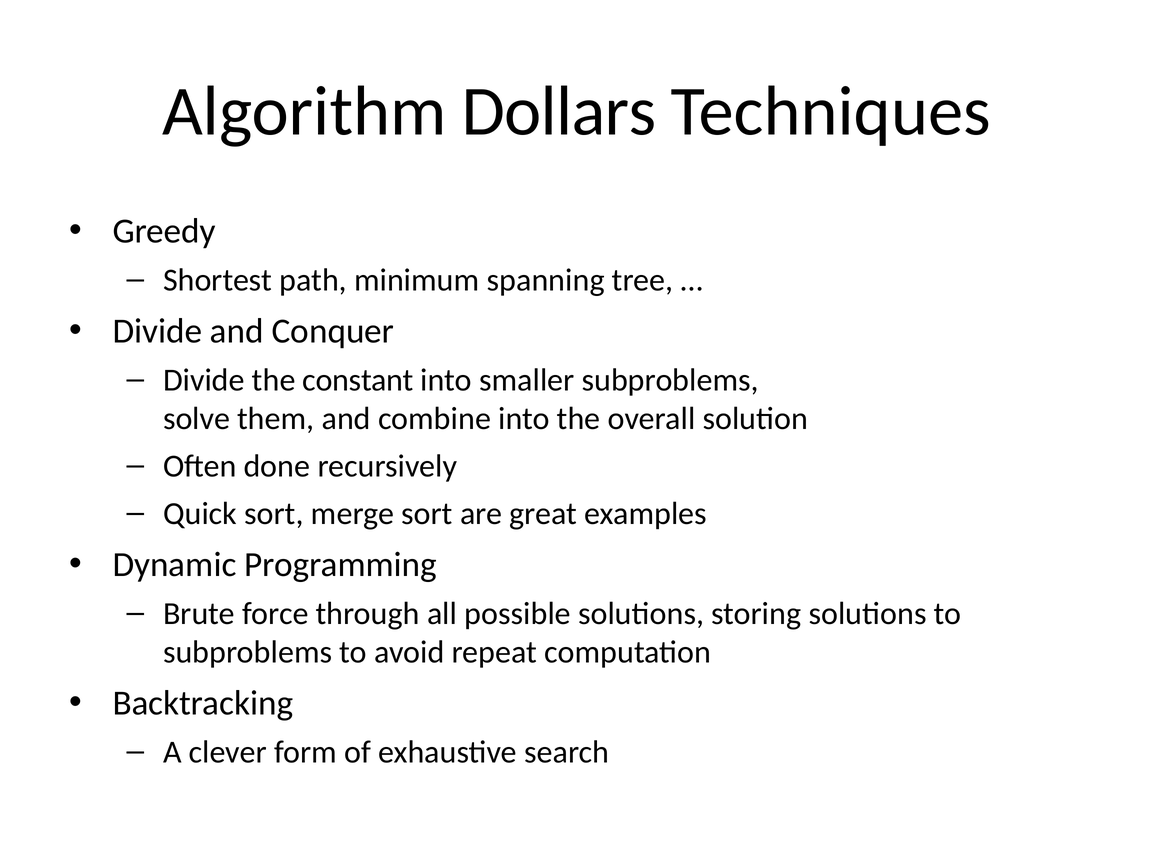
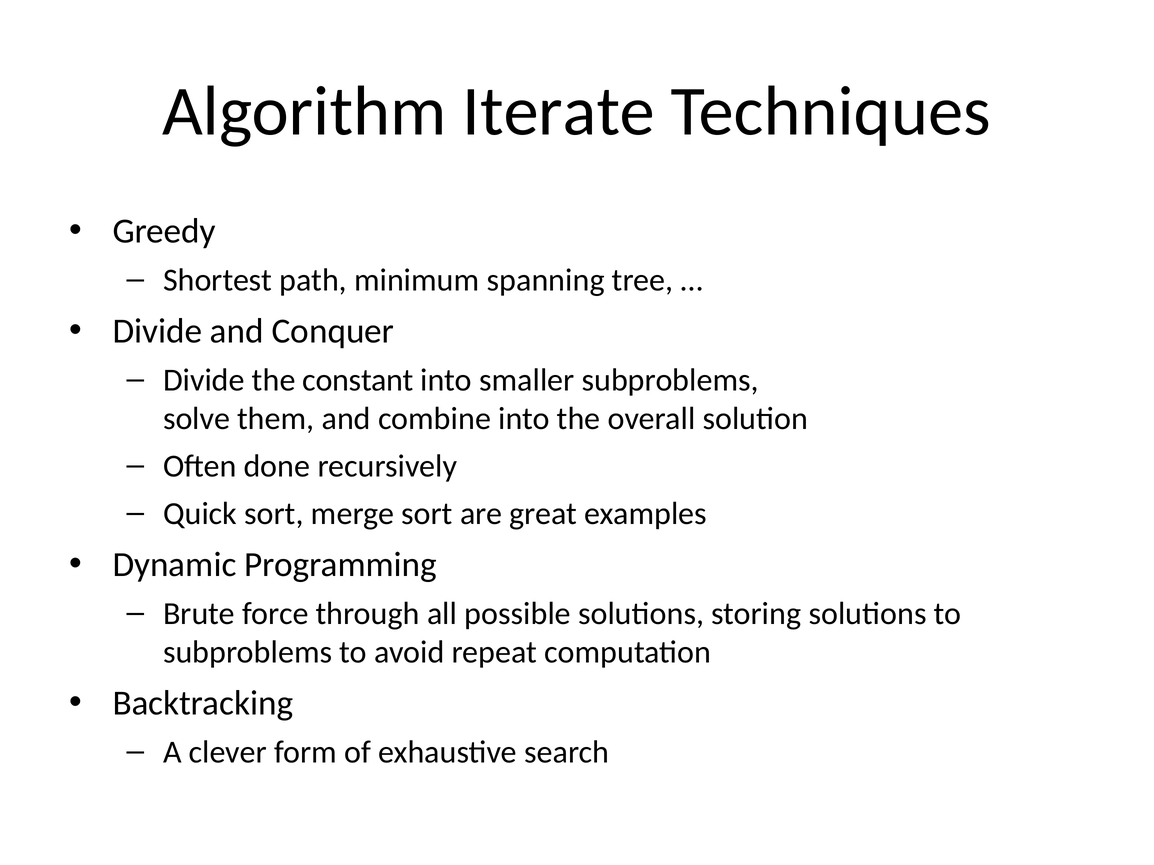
Dollars: Dollars -> Iterate (559, 112)
